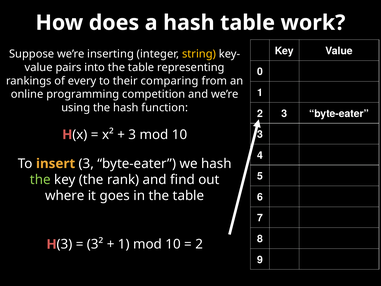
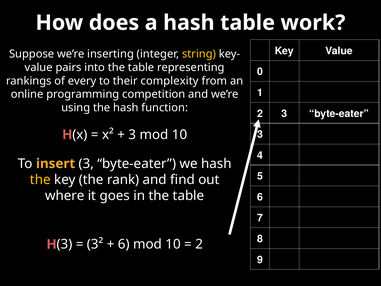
comparing: comparing -> complexity (170, 81)
the colour: light green -> yellow (40, 180)
1: 1 -> 6 (124, 244)
